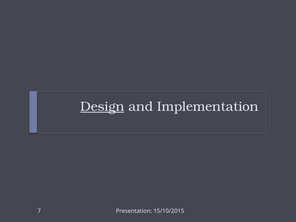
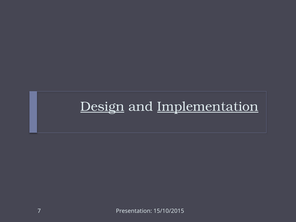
Implementation underline: none -> present (208, 106)
